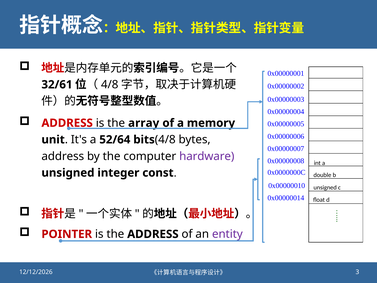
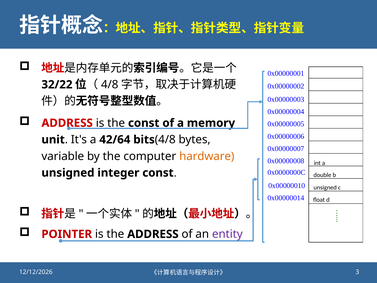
32/61: 32/61 -> 32/22 (57, 85)
the array: array -> const (144, 123)
52/64: 52/64 -> 42/64 (115, 140)
address: address -> variable (63, 156)
hardware colour: purple -> orange (207, 156)
